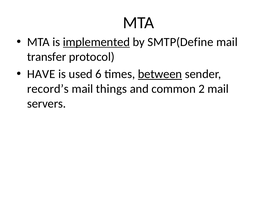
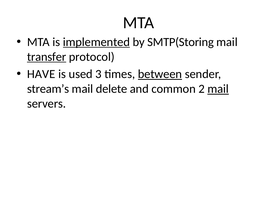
SMTP(Define: SMTP(Define -> SMTP(Storing (181, 42)
transfer underline: none -> present (47, 57)
6: 6 -> 3 (99, 74)
record’s: record’s -> stream’s (48, 89)
things: things -> delete (112, 89)
mail underline: none -> present (218, 89)
